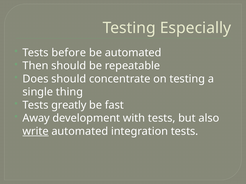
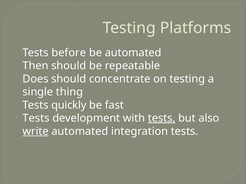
Especially: Especially -> Platforms (196, 28)
greatly: greatly -> quickly (69, 105)
Away: Away -> Tests (36, 118)
tests underline: none -> present (162, 118)
